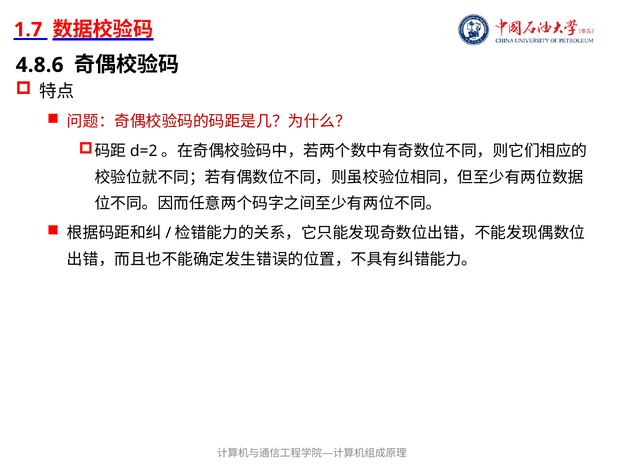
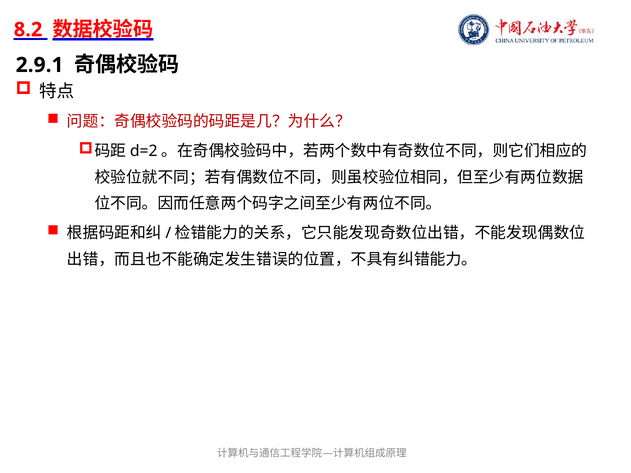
1.7: 1.7 -> 8.2 (28, 30)
4.8.6: 4.8.6 -> 2.9.1 (40, 65)
